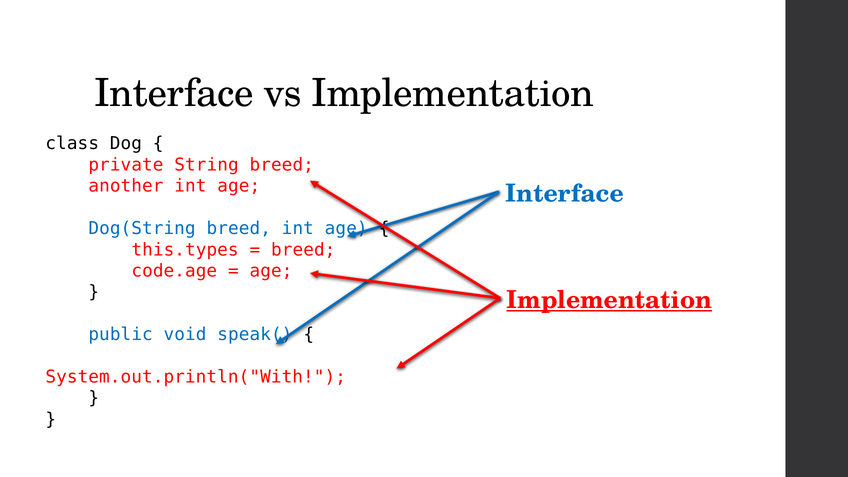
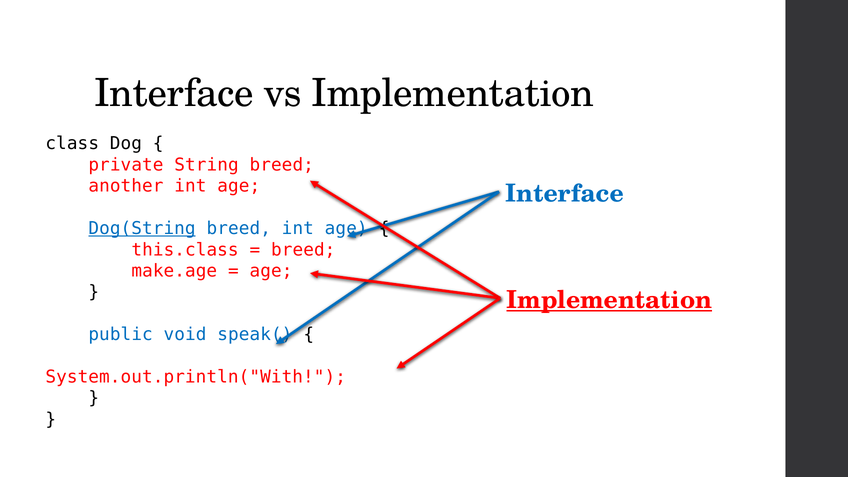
Dog(String underline: none -> present (142, 228)
this.types: this.types -> this.class (185, 250)
code.age: code.age -> make.age (174, 271)
